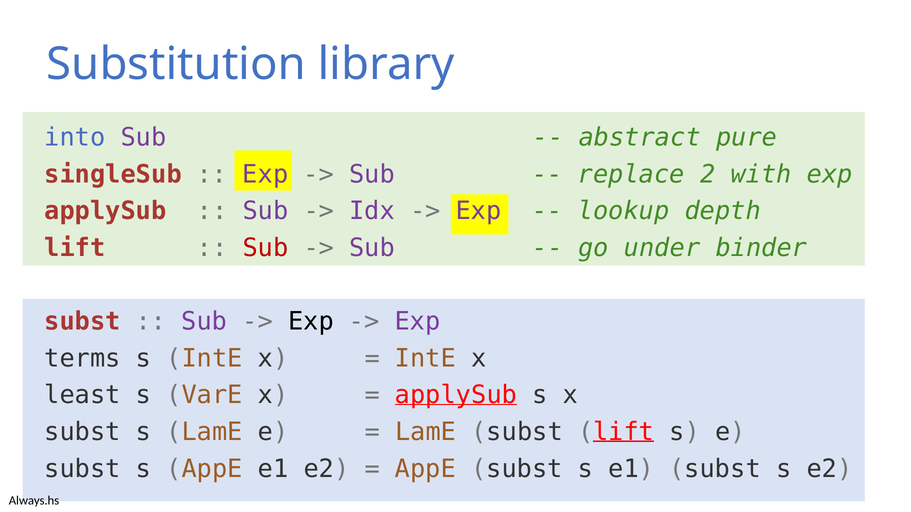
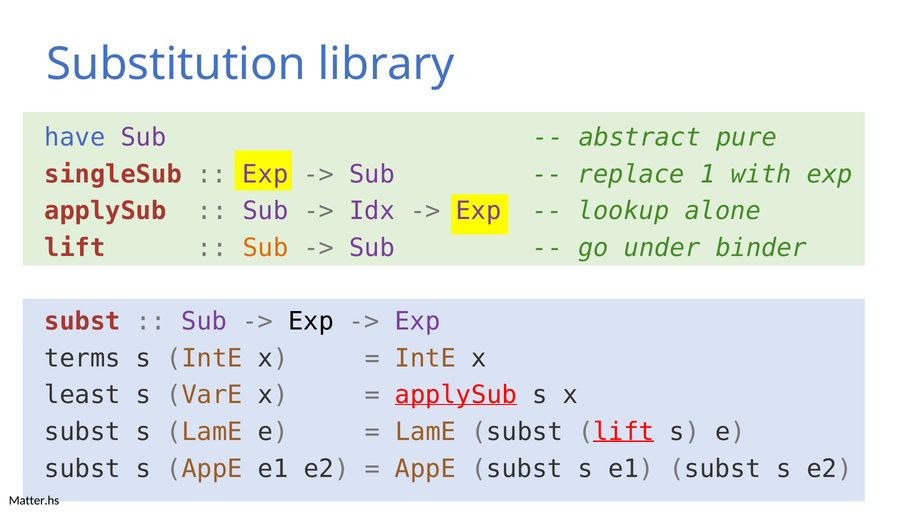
into: into -> have (75, 138)
2: 2 -> 1 (708, 174)
depth: depth -> alone (723, 211)
Sub colour: red -> orange (266, 248)
Always.hs: Always.hs -> Matter.hs (34, 501)
